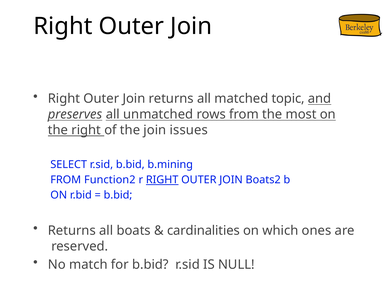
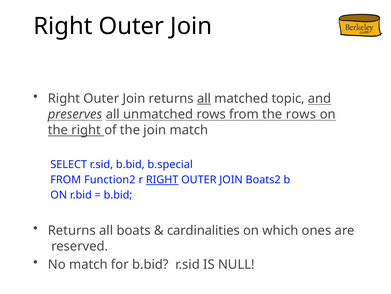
all underline: none -> present (204, 98)
the most: most -> rows (301, 114)
join issues: issues -> match (189, 130)
b.mining: b.mining -> b.special (170, 164)
